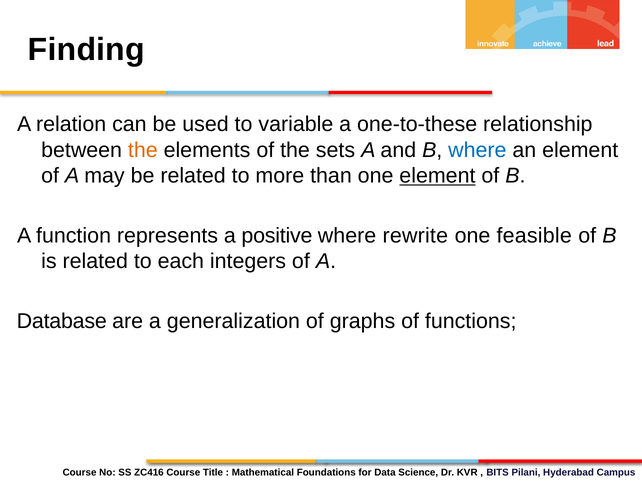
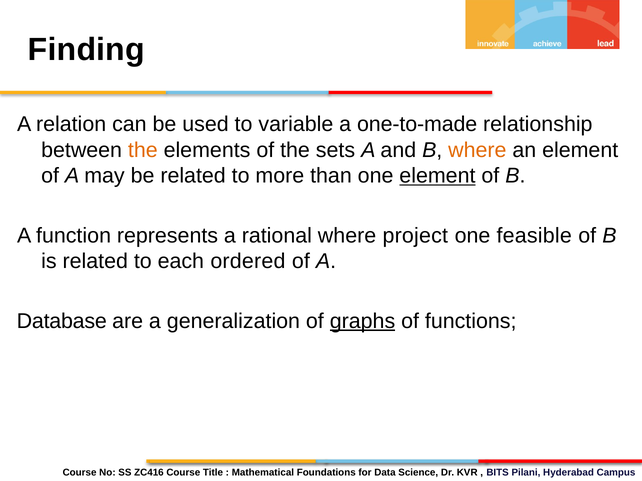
one-to-these: one-to-these -> one-to-made (417, 125)
where colour: blue -> orange (477, 150)
positive: positive -> rational (277, 236)
rewrite: rewrite -> project (415, 236)
integers: integers -> ordered (248, 261)
graphs underline: none -> present (363, 321)
